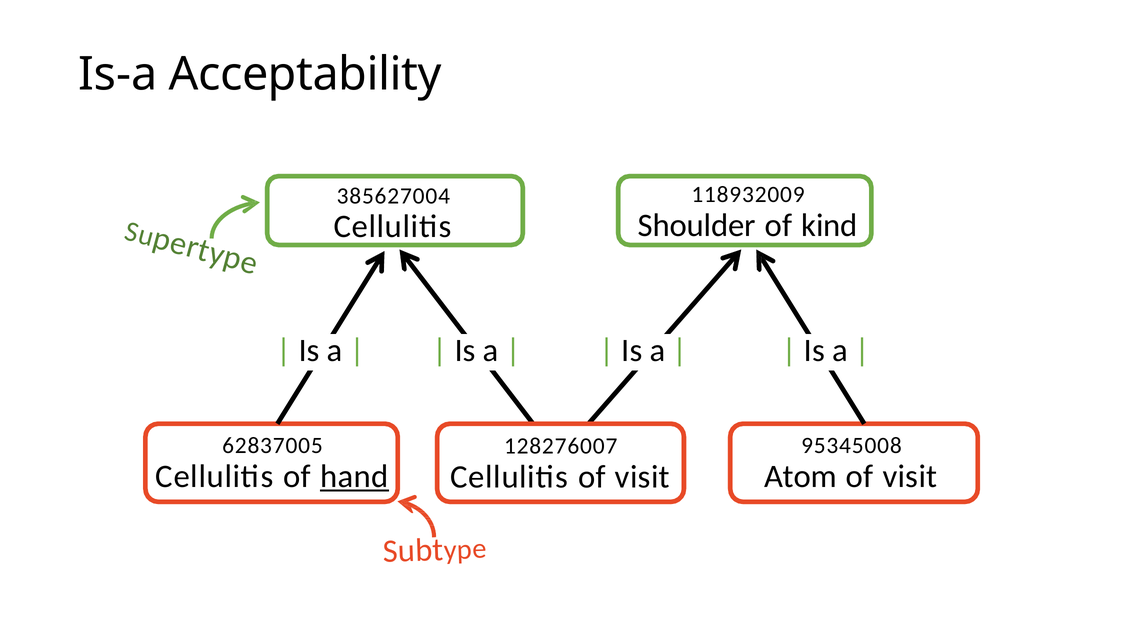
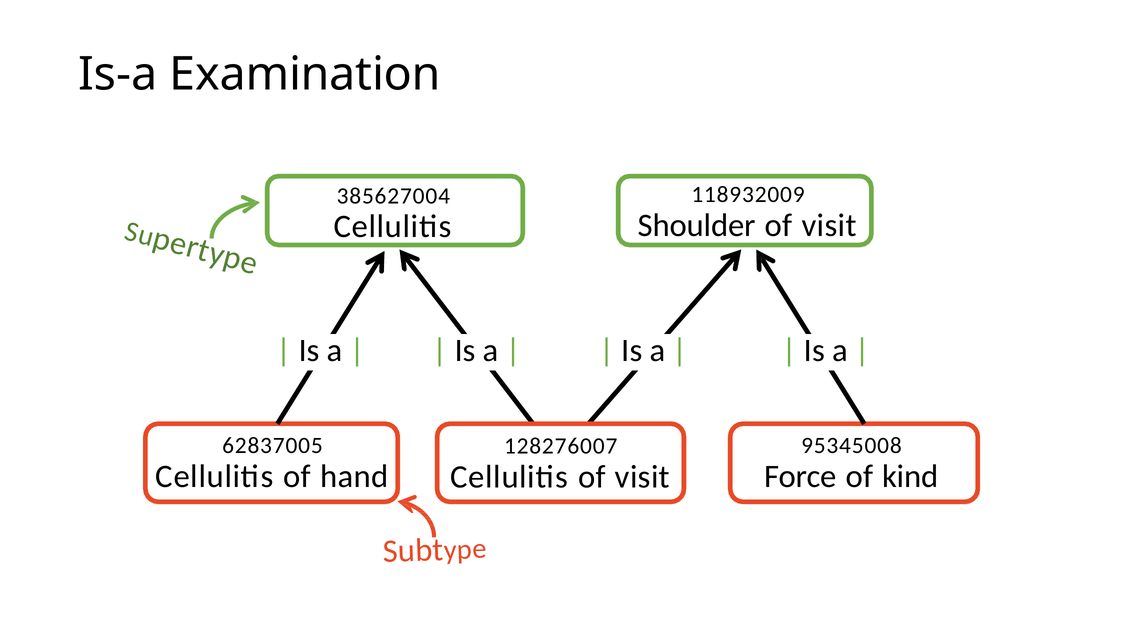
Acceptability: Acceptability -> Examination (305, 75)
kind: kind -> visit (829, 225)
hand underline: present -> none (354, 477)
Atom: Atom -> Force (800, 477)
visit: visit -> kind (910, 477)
